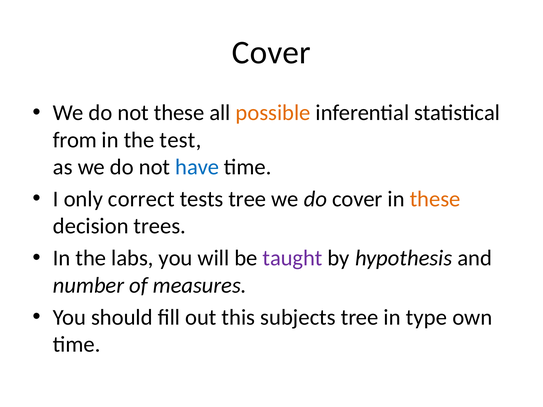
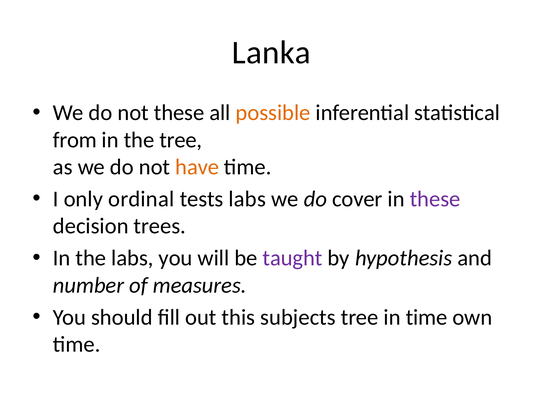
Cover: Cover -> Lanka (271, 53)
the test: test -> tree (181, 140)
have colour: blue -> orange (197, 167)
correct: correct -> ordinal (141, 199)
tests tree: tree -> labs (247, 199)
these colour: orange -> purple (435, 199)
in type: type -> time (427, 317)
